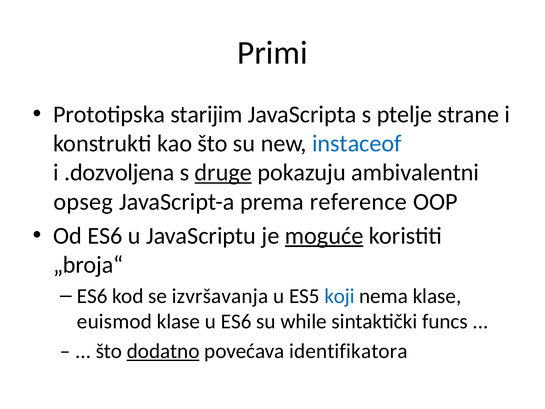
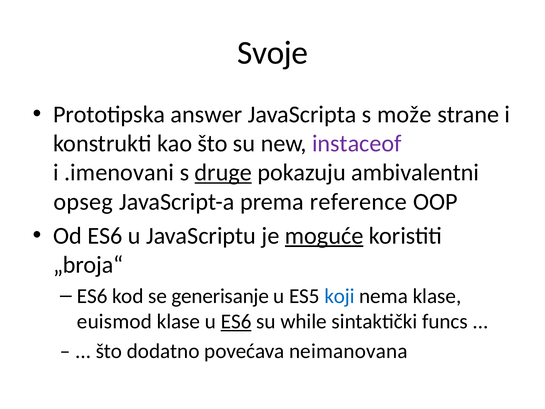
Primi: Primi -> Svoje (273, 53)
starijim: starijim -> answer (206, 114)
ptelje: ptelje -> može (404, 114)
instaceof colour: blue -> purple (357, 143)
.dozvoljena: .dozvoljena -> .imenovani (119, 173)
izvršavanja: izvršavanja -> generisanje (220, 296)
ES6 underline: none -> present (236, 321)
dodatno underline: present -> none (163, 351)
identifikatora: identifikatora -> neimanovana (348, 351)
